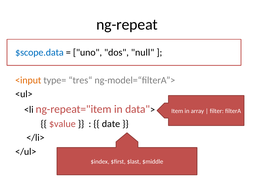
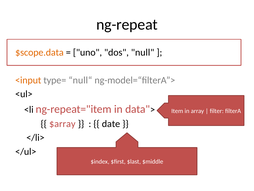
$scope.data colour: blue -> orange (39, 52)
tres“: tres“ -> null“ (80, 80)
$value: $value -> $array (62, 124)
